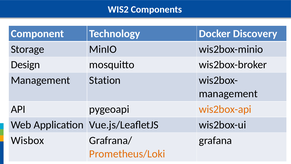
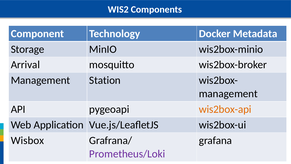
Discovery: Discovery -> Metadata (255, 34)
Design: Design -> Arrival (25, 65)
Prometheus/Loki colour: orange -> purple (127, 154)
